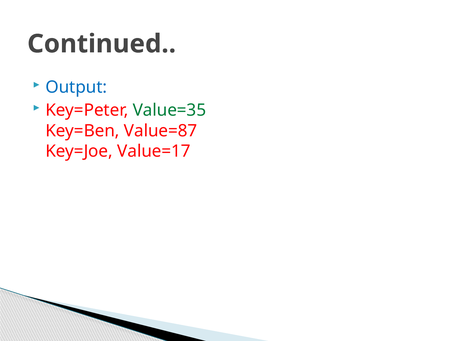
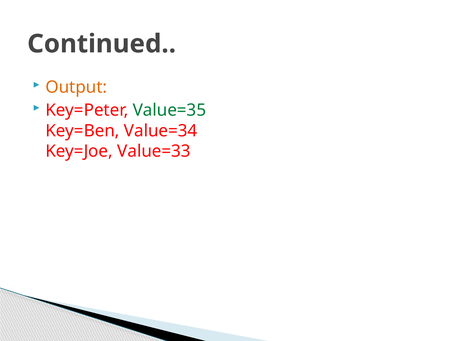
Output colour: blue -> orange (76, 87)
Value=87: Value=87 -> Value=34 (161, 131)
Value=17: Value=17 -> Value=33 (154, 151)
